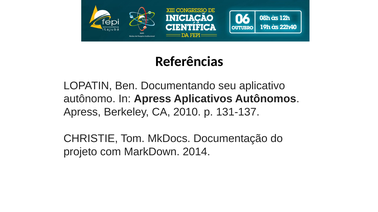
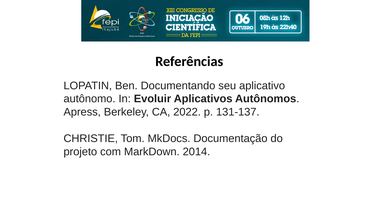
In Apress: Apress -> Evoluir (153, 99)
2010: 2010 -> 2022 (187, 112)
